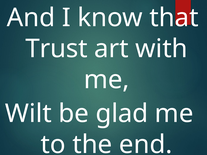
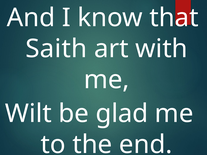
Trust: Trust -> Saith (56, 49)
